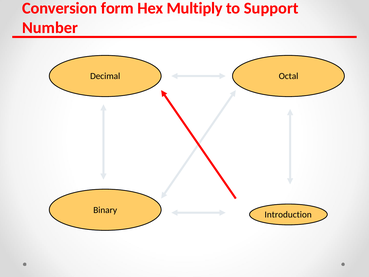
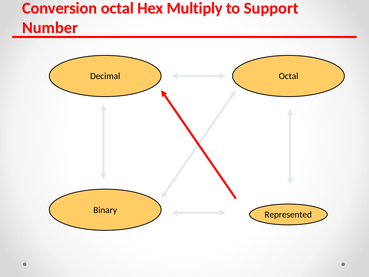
Conversion form: form -> octal (117, 8)
Introduction: Introduction -> Represented (288, 214)
